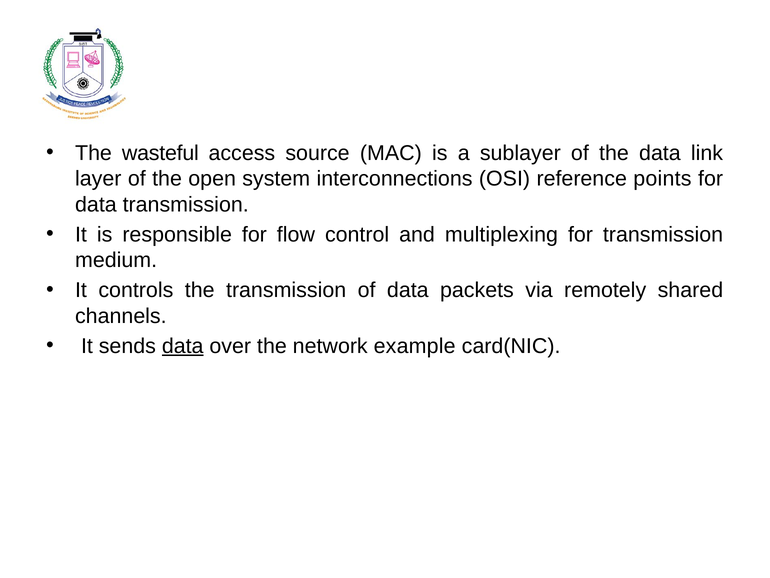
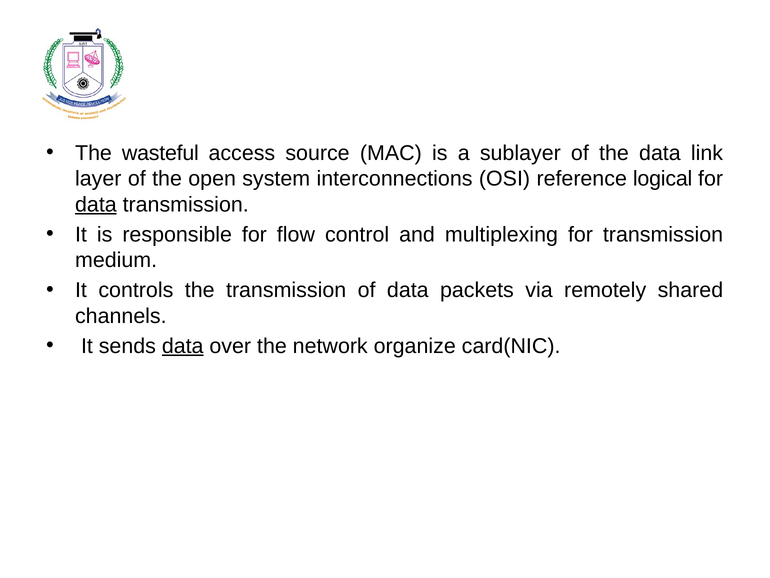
points: points -> logical (663, 179)
data underline: none -> present (96, 204)
example: example -> organize (415, 346)
